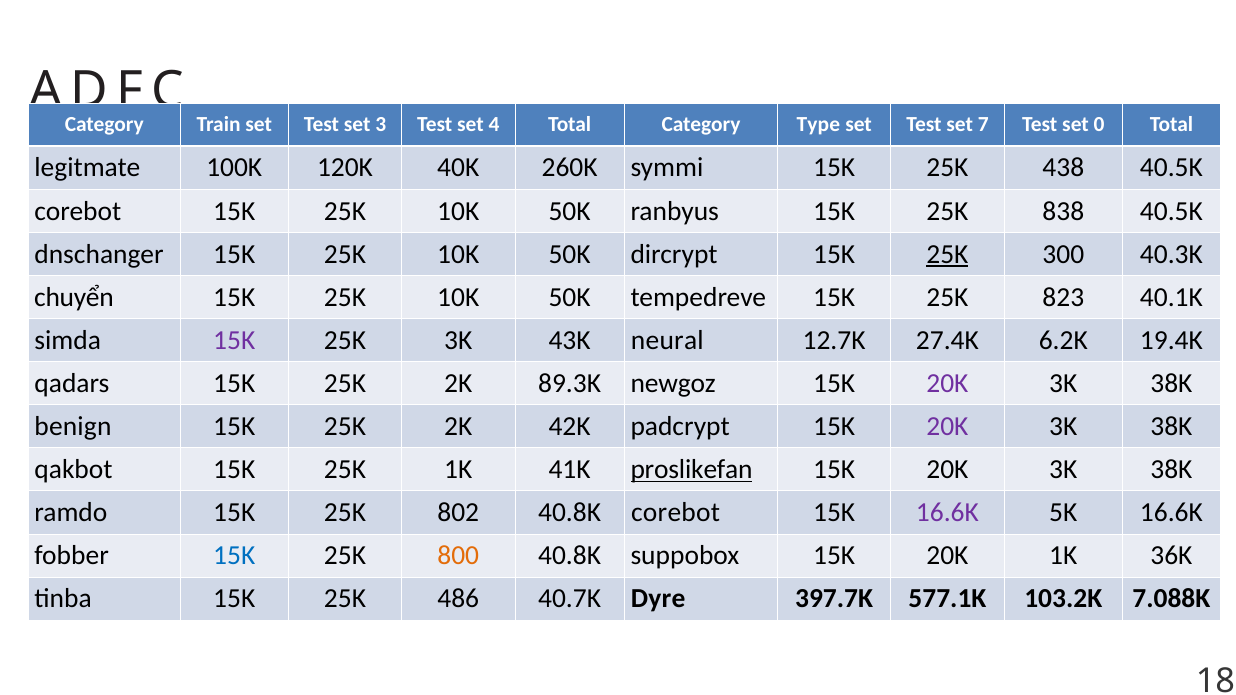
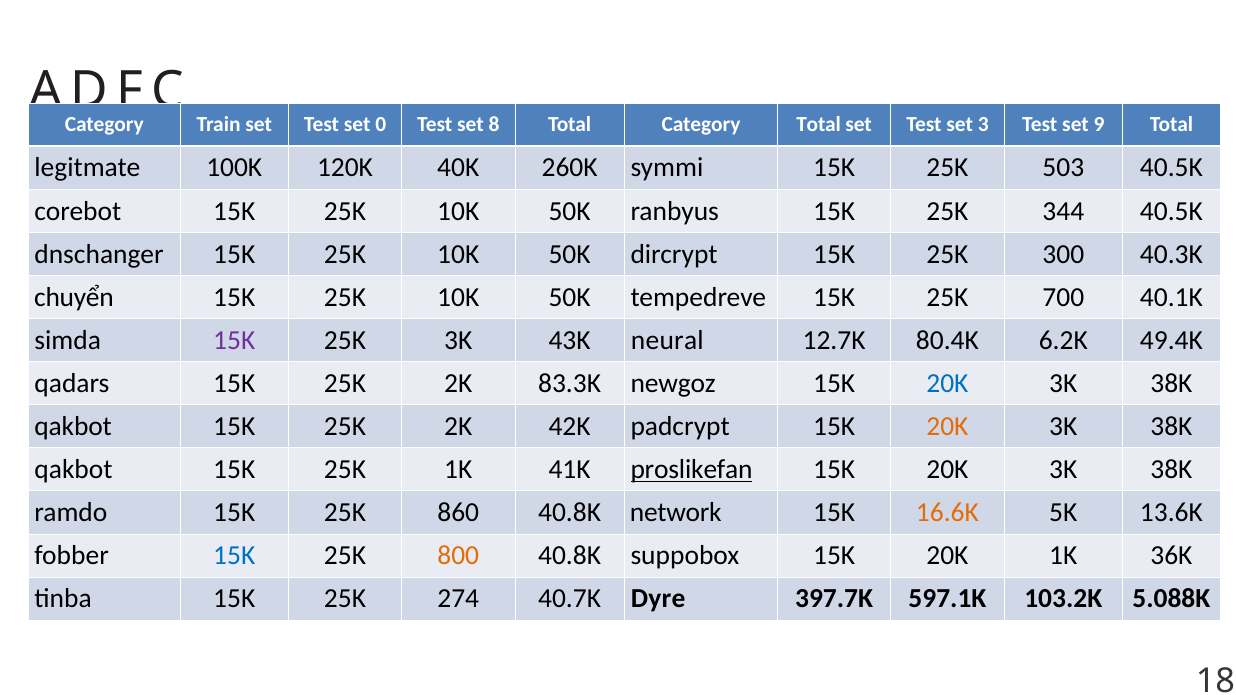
3: 3 -> 0 (381, 125)
4: 4 -> 8 (494, 125)
Category Type: Type -> Total (819, 125)
7: 7 -> 3 (983, 125)
0: 0 -> 9 (1099, 125)
438: 438 -> 503 (1063, 168)
838: 838 -> 344 (1063, 211)
25K underline: present -> none (947, 254)
823: 823 -> 700 (1063, 297)
27.4K: 27.4K -> 80.4K (947, 340)
19.4K: 19.4K -> 49.4K (1171, 340)
89.3K: 89.3K -> 83.3K (570, 384)
20K colour: purple -> blue (947, 384)
benign: benign -> qakbot (73, 427)
20K colour: purple -> orange (947, 427)
802: 802 -> 860 (458, 513)
40.8K corebot: corebot -> network (676, 513)
16.6K colour: purple -> orange (947, 513)
5K 16.6K: 16.6K -> 13.6K (1171, 513)
486: 486 -> 274 (458, 599)
577.1K: 577.1K -> 597.1K (947, 599)
7.088K: 7.088K -> 5.088K (1171, 599)
